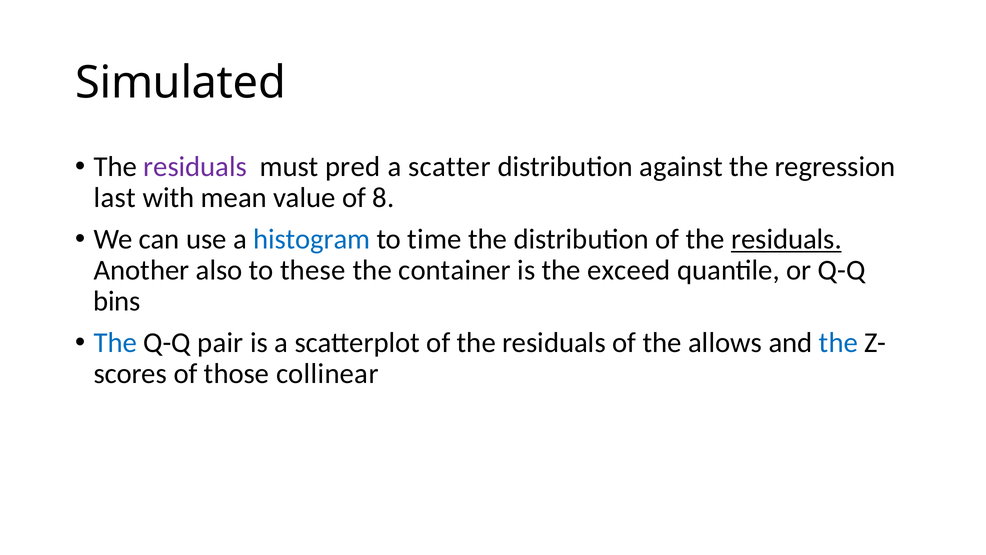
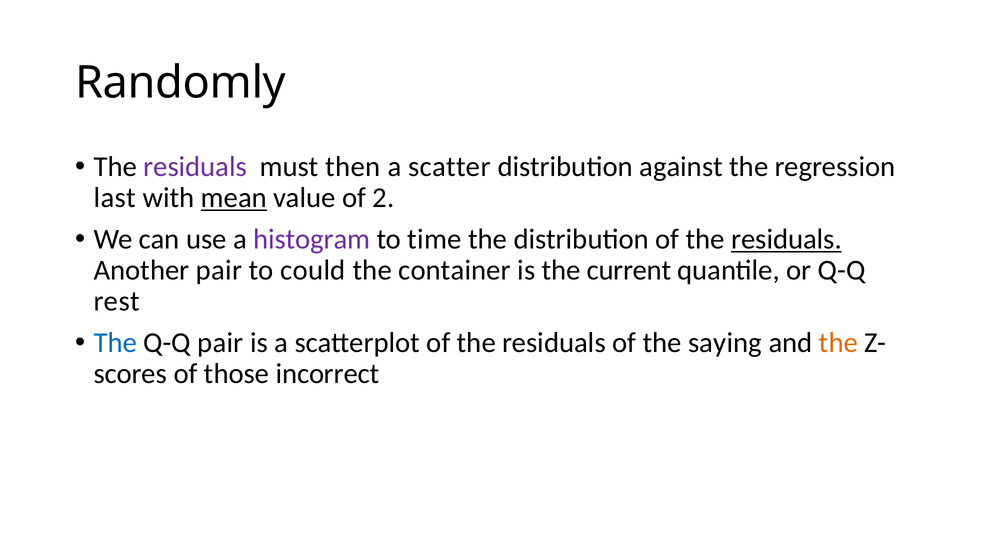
Simulated: Simulated -> Randomly (181, 83)
pred: pred -> then (353, 167)
mean underline: none -> present (234, 198)
8: 8 -> 2 (383, 198)
histogram colour: blue -> purple (312, 239)
Another also: also -> pair (219, 270)
these: these -> could (313, 270)
exceed: exceed -> current (629, 270)
bins: bins -> rest (117, 301)
allows: allows -> saying (725, 343)
the colour: blue -> orange (838, 343)
collinear: collinear -> incorrect (328, 374)
